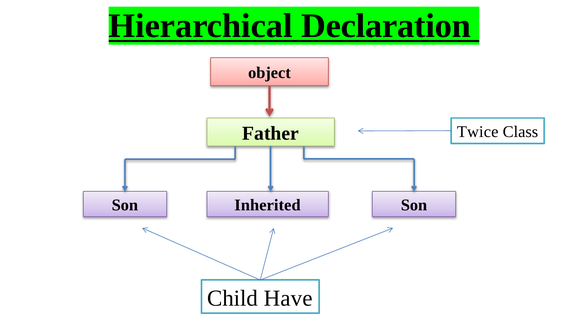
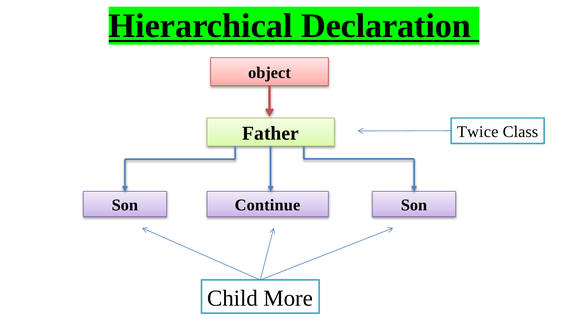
Inherited: Inherited -> Continue (267, 205)
Have: Have -> More (288, 298)
